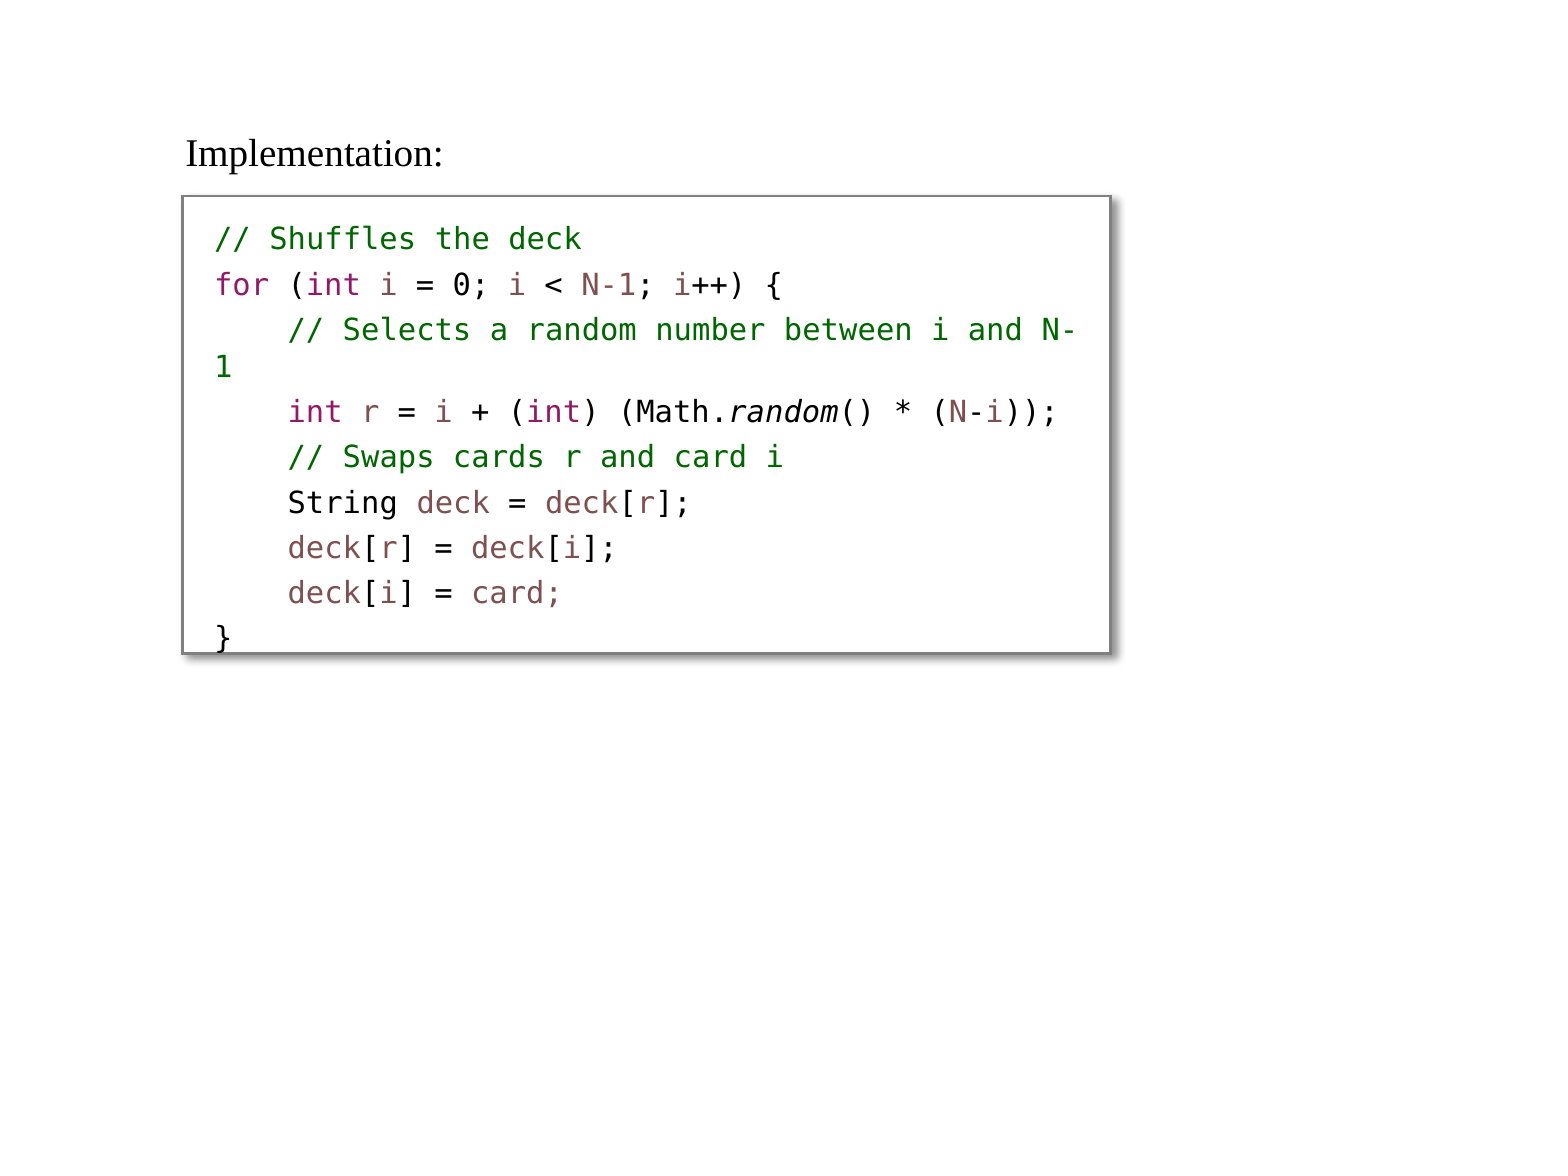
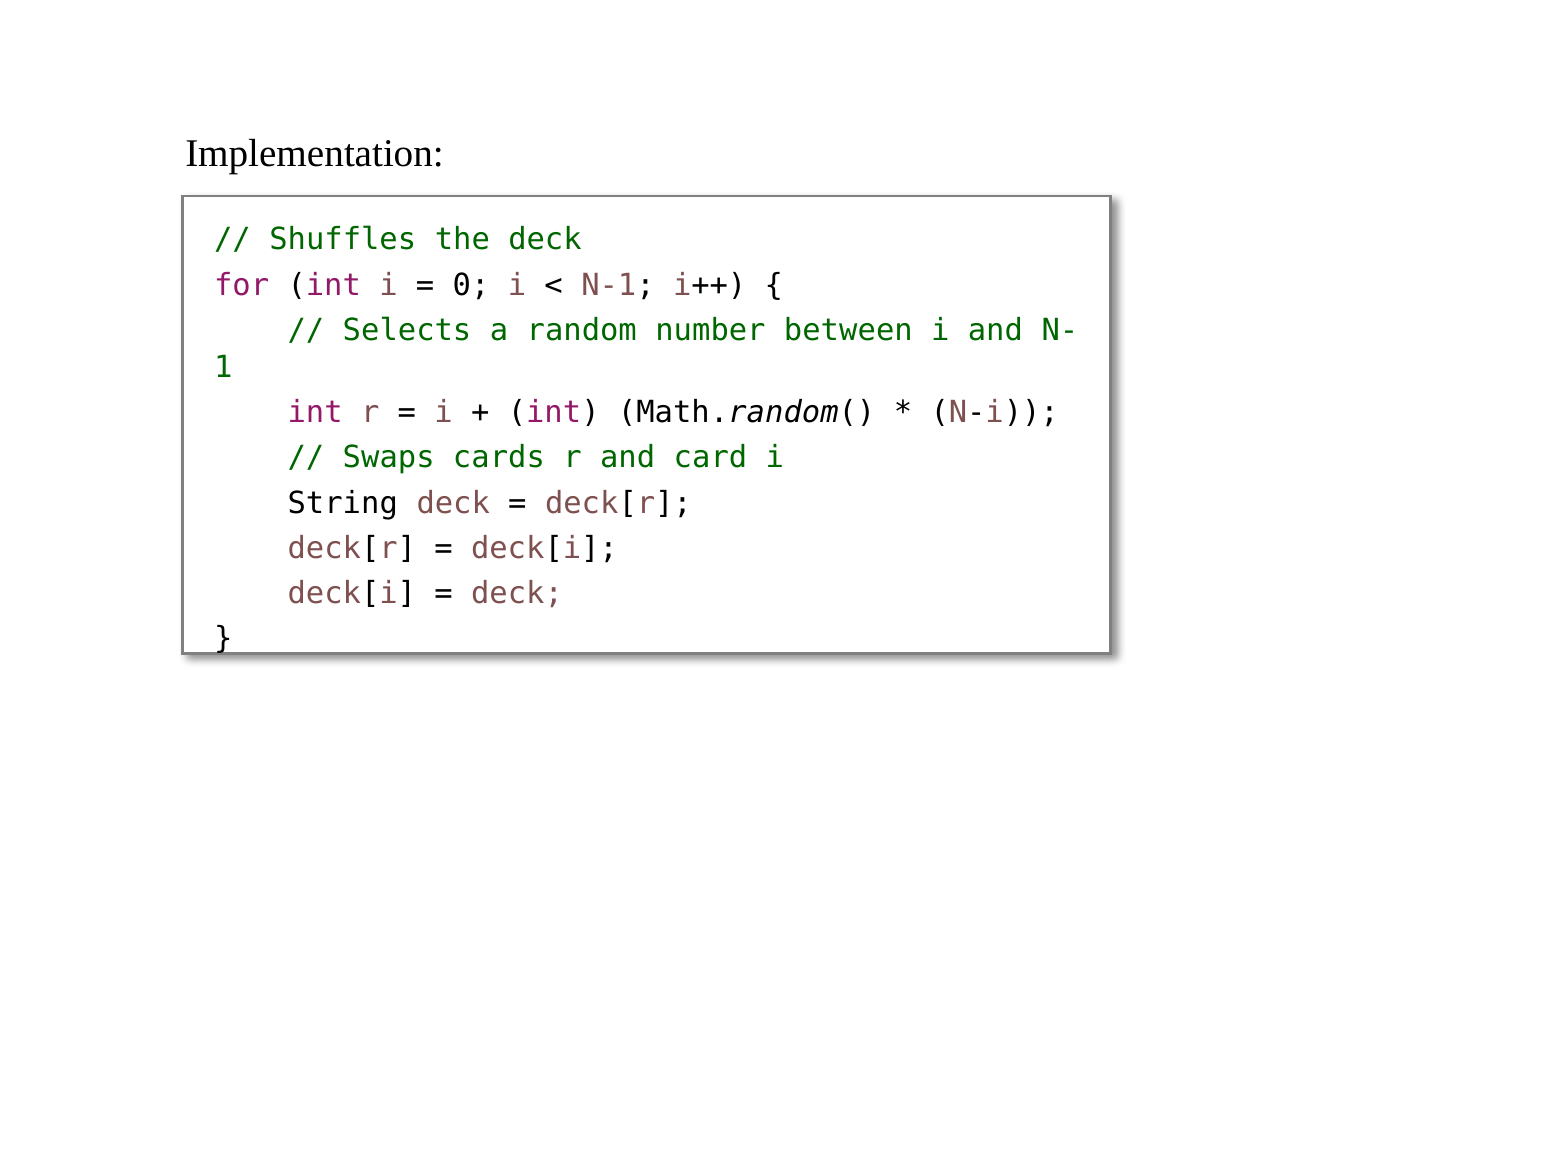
card: card -> deck (517, 594)
